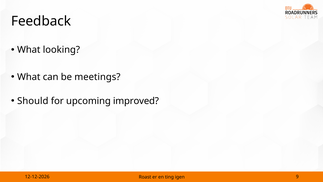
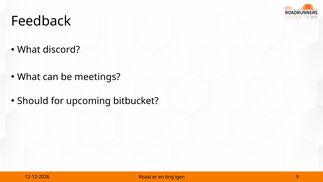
looking: looking -> discord (61, 50)
improved: improved -> bitbucket (136, 101)
